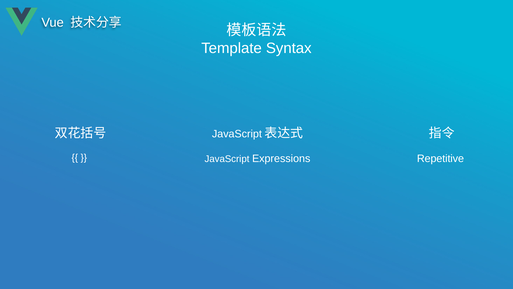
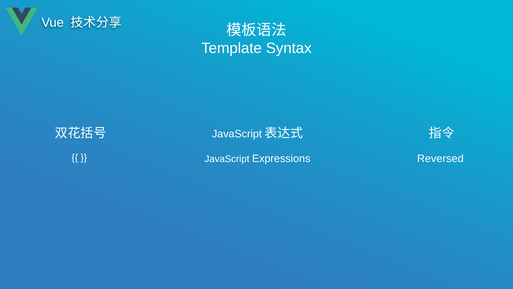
Repetitive: Repetitive -> Reversed (440, 158)
